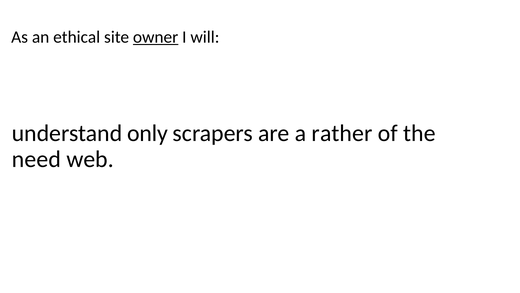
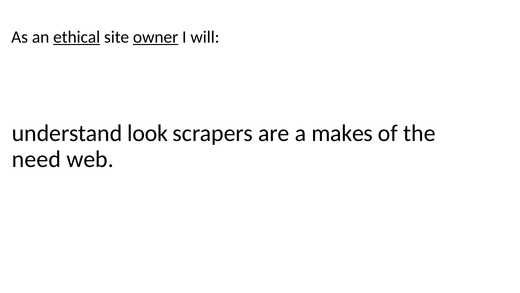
ethical underline: none -> present (77, 37)
only: only -> look (148, 133)
rather: rather -> makes (342, 133)
